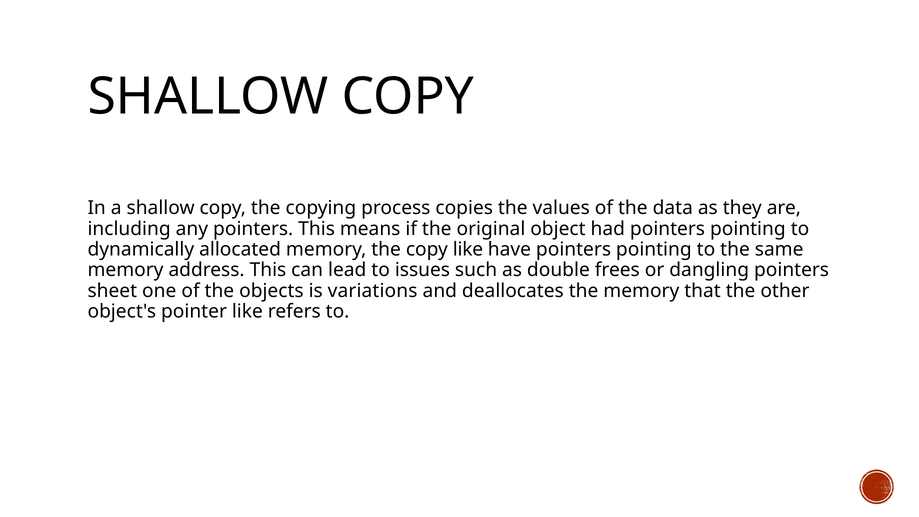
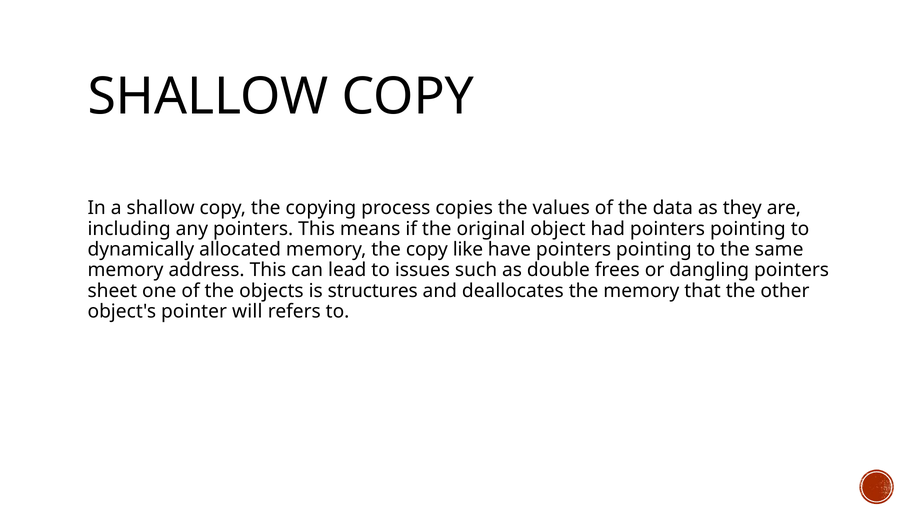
variations: variations -> structures (373, 291)
pointer like: like -> will (247, 311)
